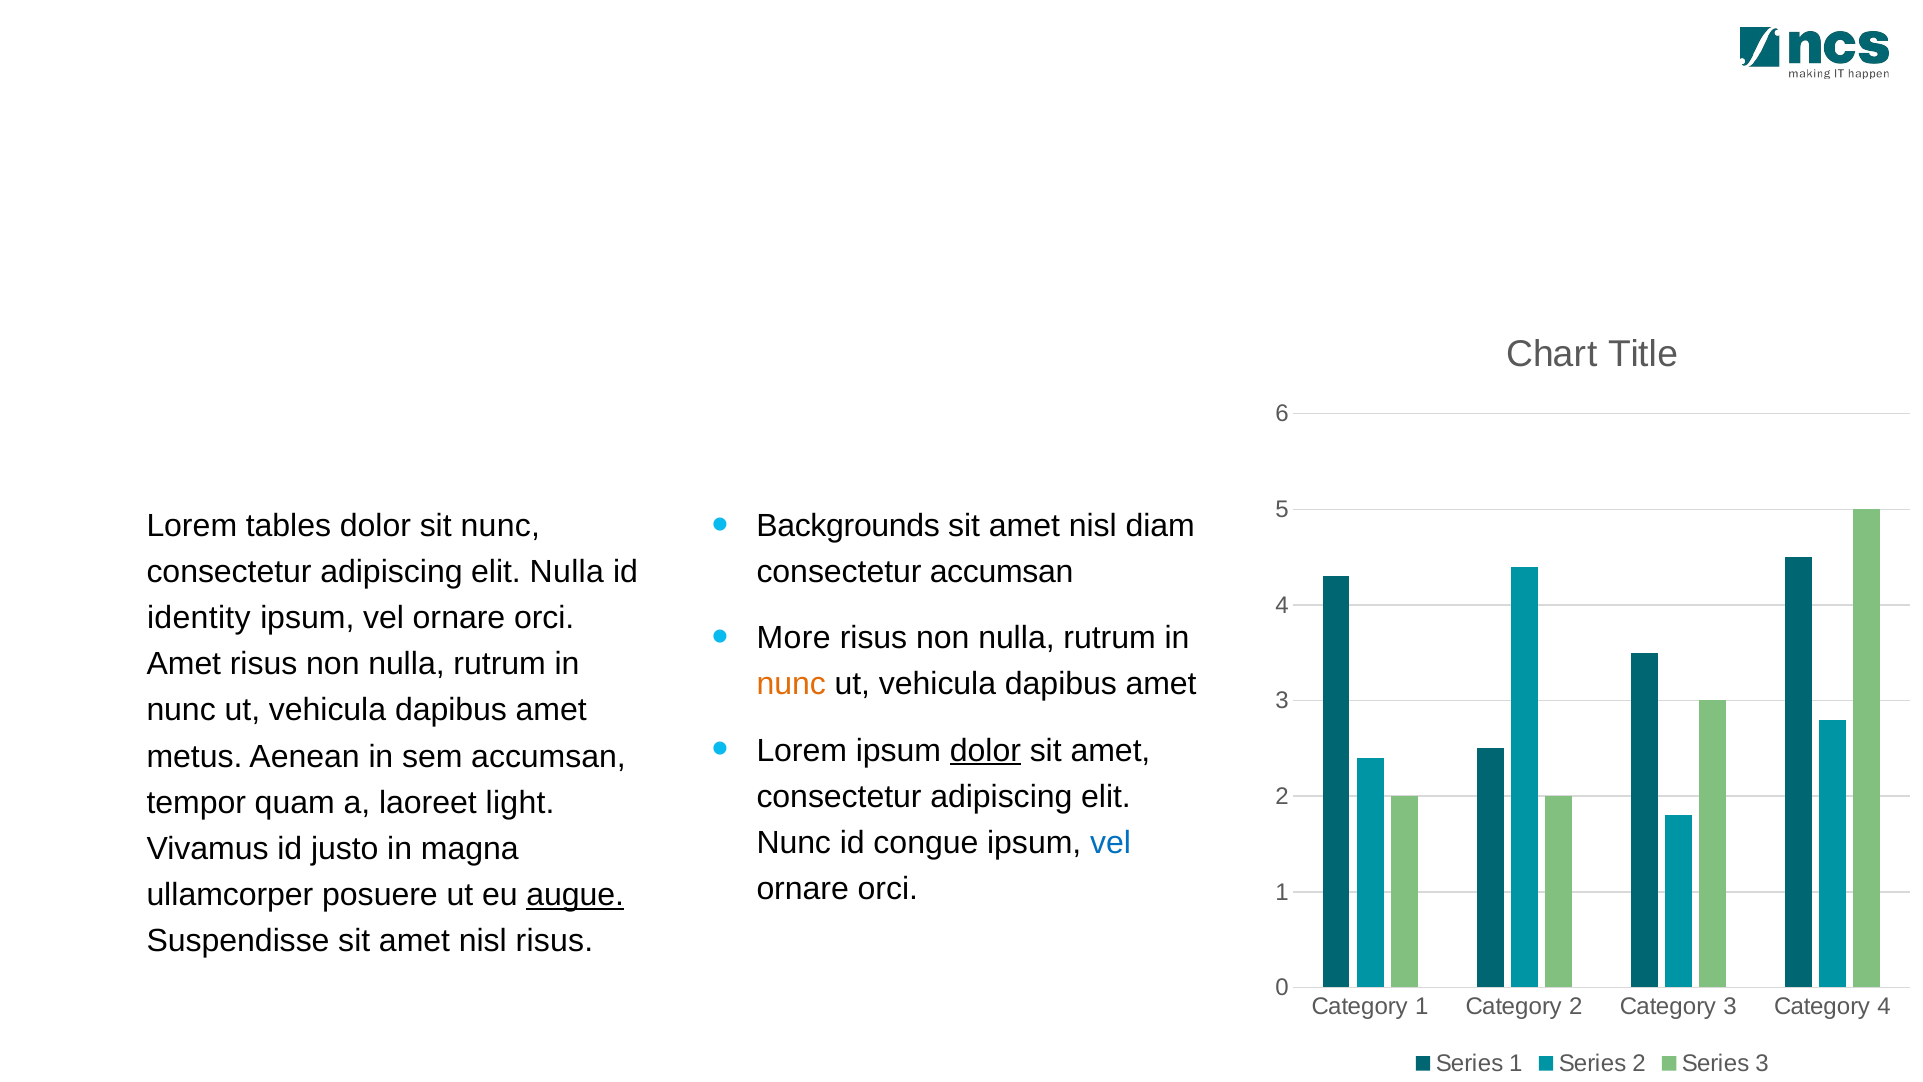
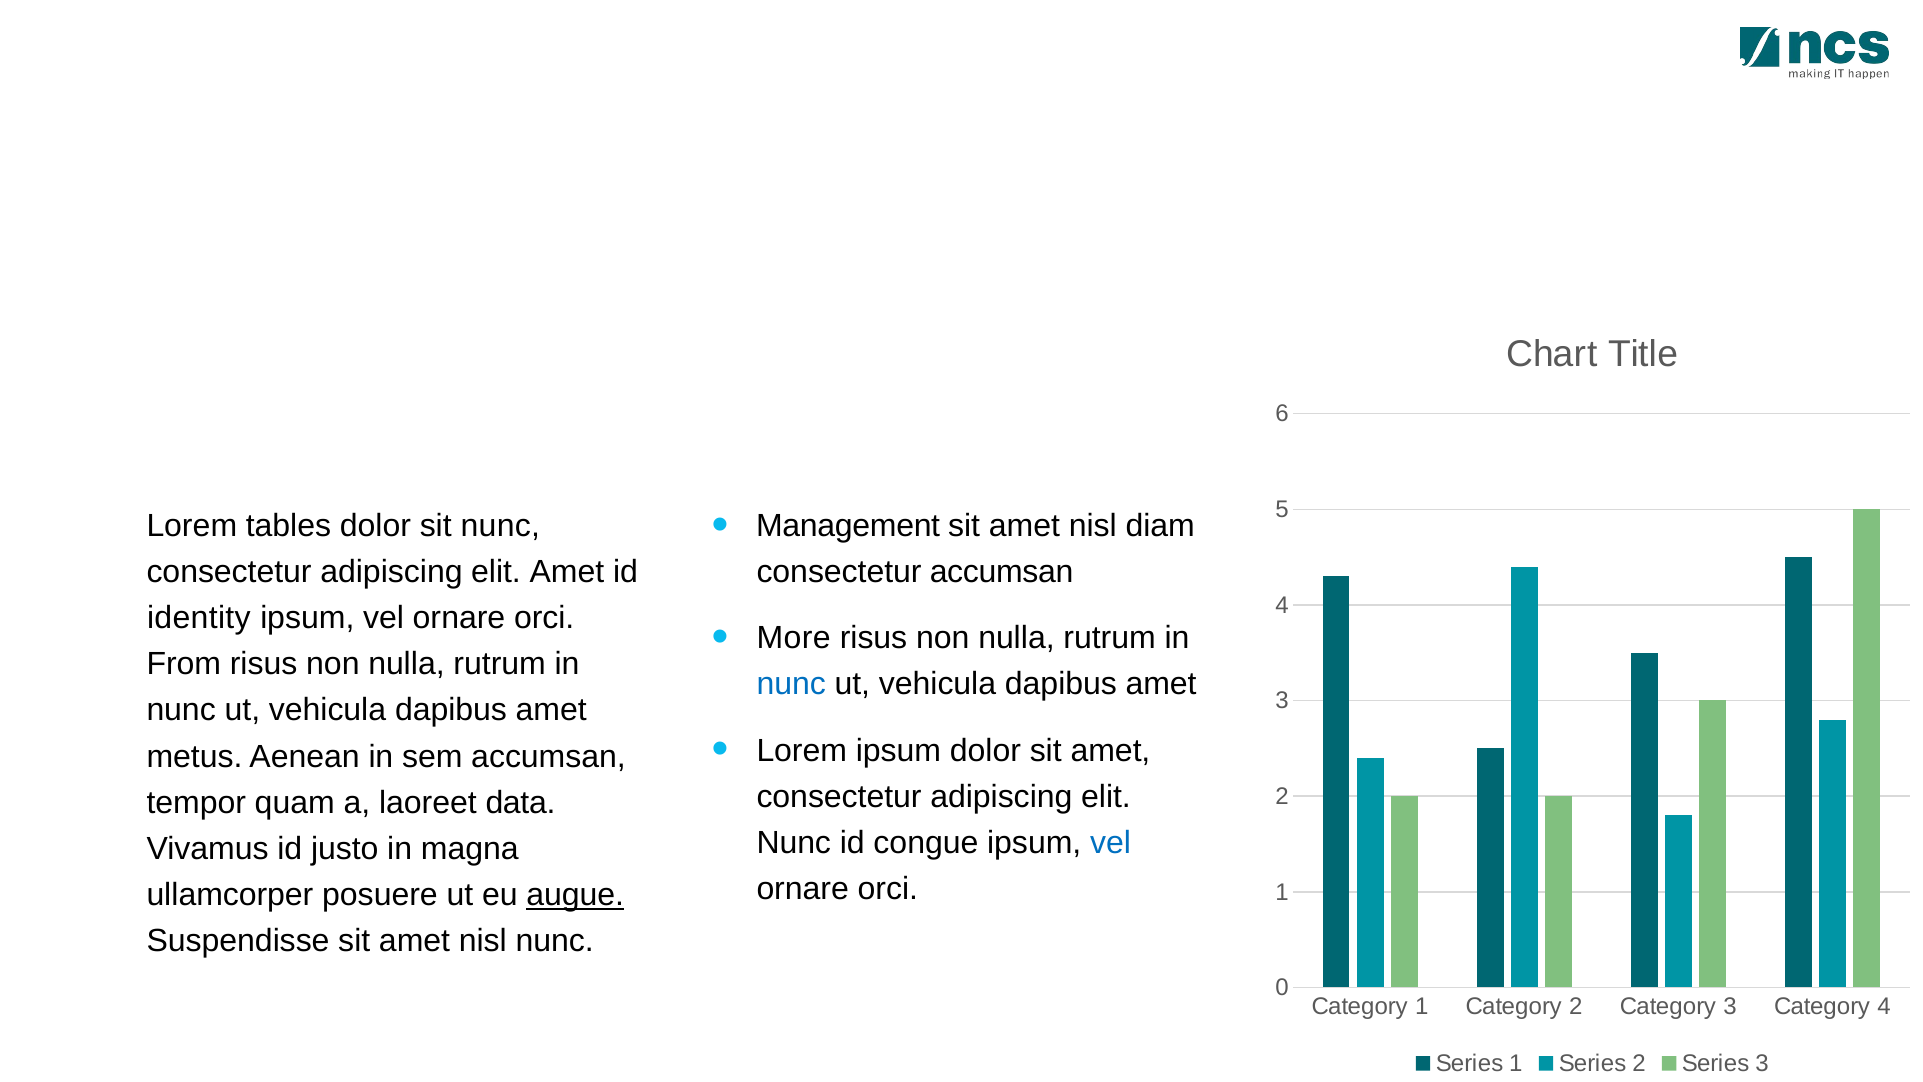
Backgrounds: Backgrounds -> Management (848, 526)
elit Nulla: Nulla -> Amet (567, 572)
Amet: Amet -> From (184, 664)
nunc colour: orange -> blue (791, 684)
dolor underline: present -> none (985, 750)
light: light -> data (520, 802)
nisl risus: risus -> nunc (555, 941)
